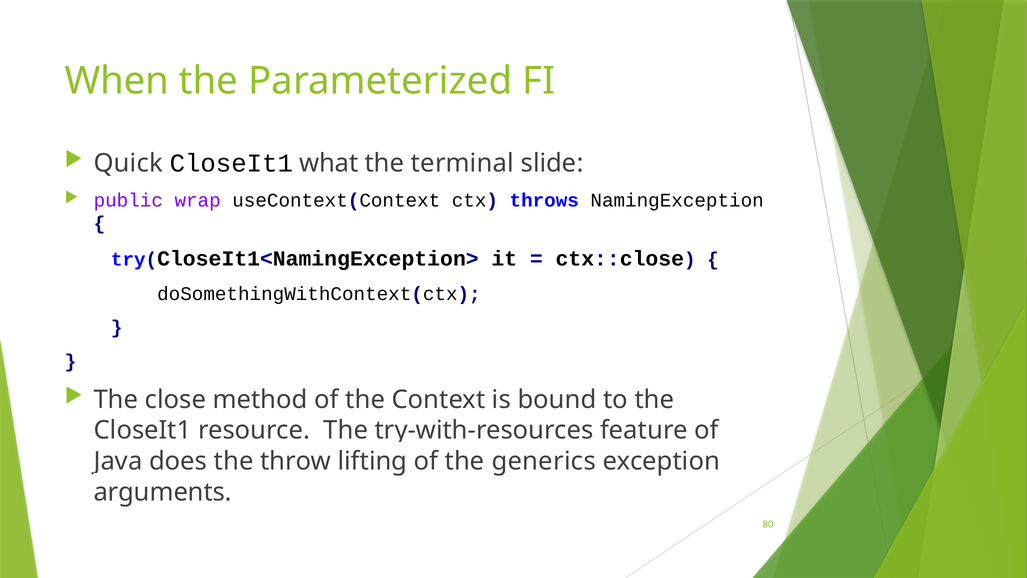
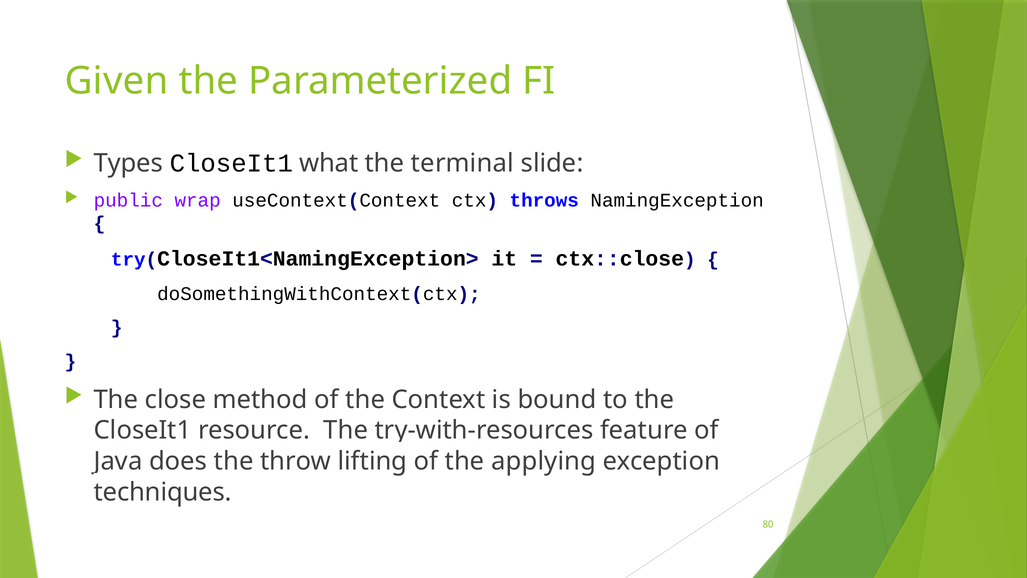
When: When -> Given (117, 81)
Quick: Quick -> Types (128, 163)
generics: generics -> applying (544, 461)
arguments: arguments -> techniques (163, 492)
